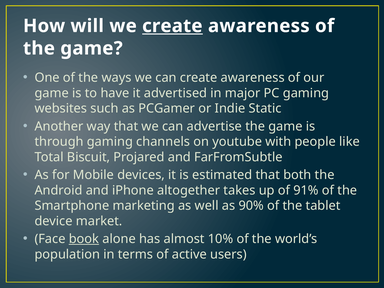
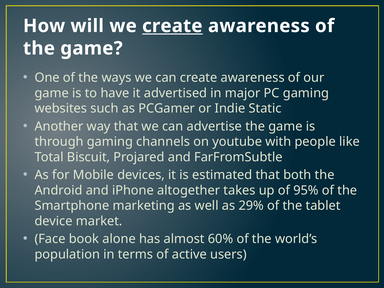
91%: 91% -> 95% (306, 190)
90%: 90% -> 29% (251, 206)
book underline: present -> none (84, 239)
10%: 10% -> 60% (221, 239)
